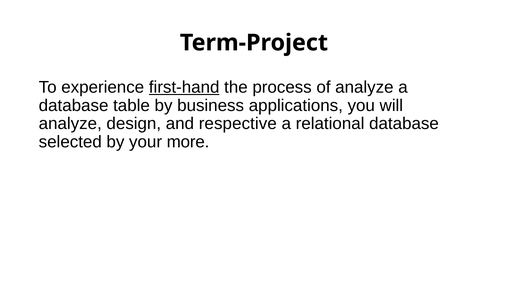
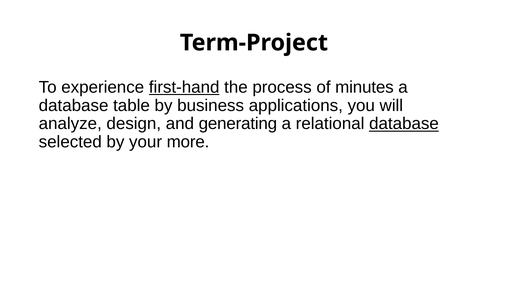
of analyze: analyze -> minutes (364, 87)
respective: respective -> generating (238, 124)
database underline: none -> present (404, 124)
